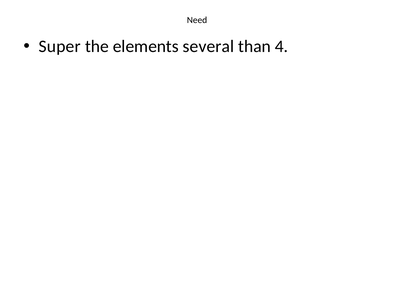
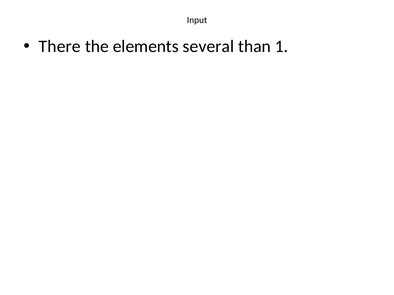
Need: Need -> Input (197, 20)
Super: Super -> There (60, 47)
4: 4 -> 1 (281, 47)
